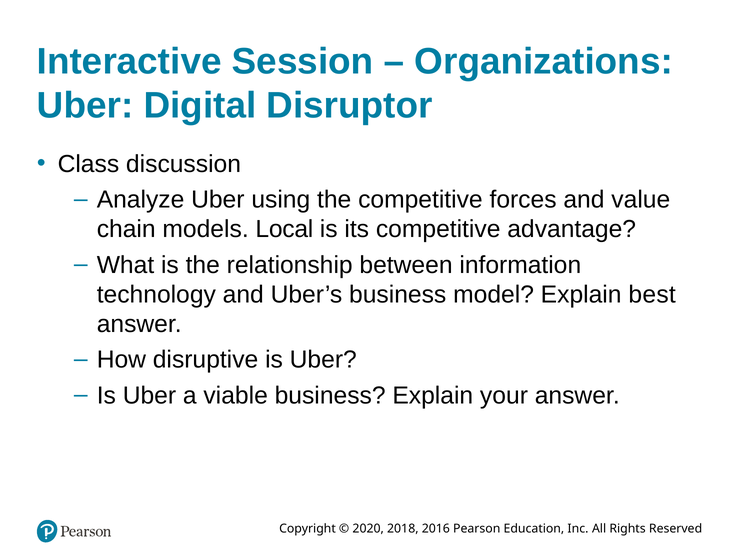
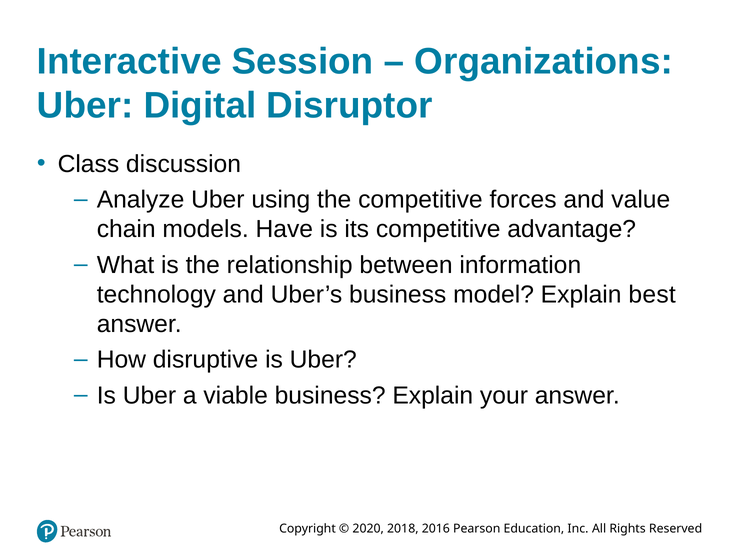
Local: Local -> Have (284, 229)
